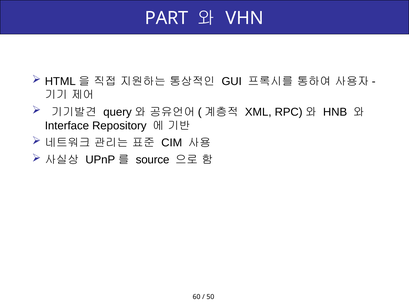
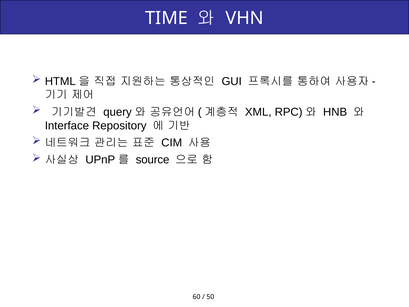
PART: PART -> TIME (167, 18)
